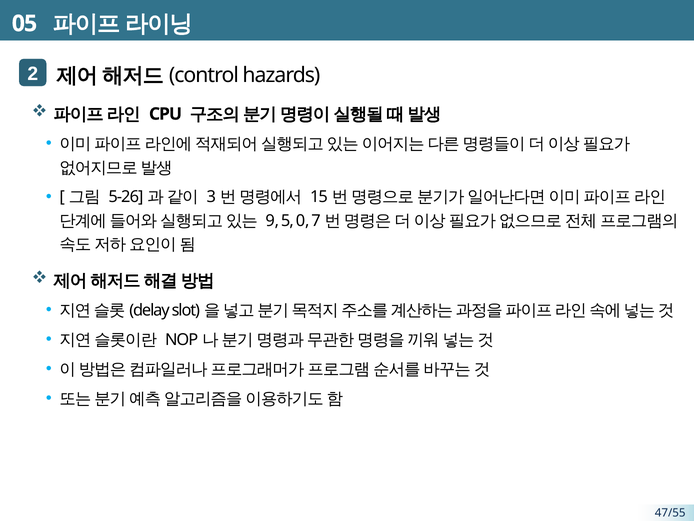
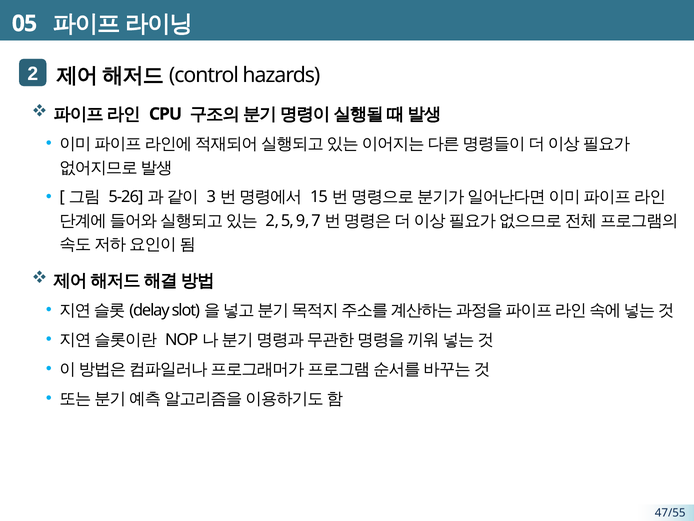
9: 9 -> 2 (272, 220)
0: 0 -> 9 (303, 220)
